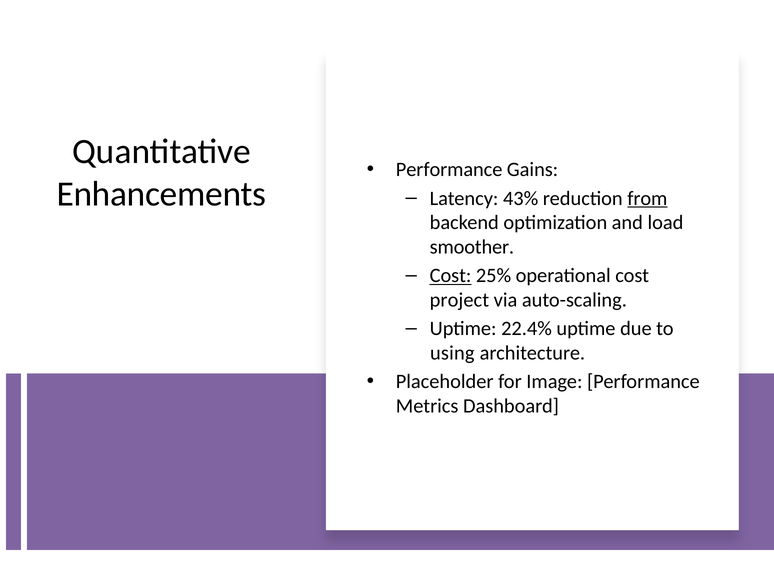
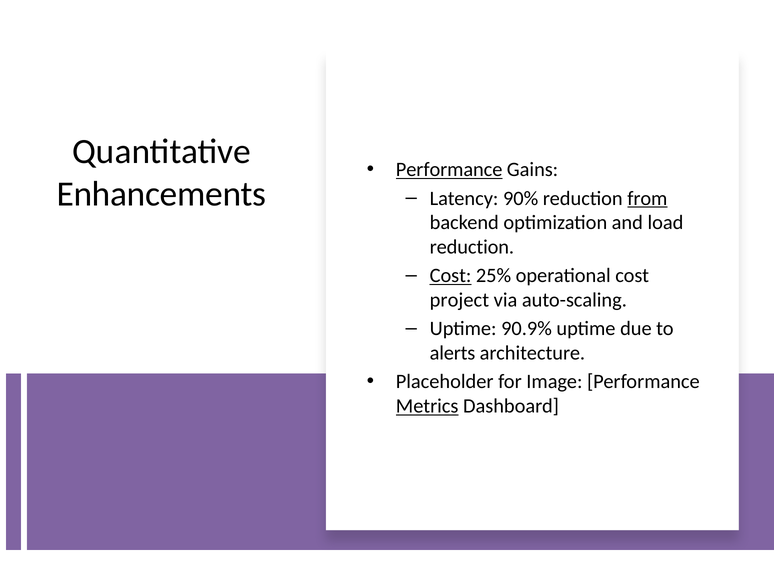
Performance underline: none -> present (449, 170)
43%: 43% -> 90% (521, 198)
smoother: smoother -> reduction (472, 247)
22.4%: 22.4% -> 90.9% (526, 329)
using: using -> alerts (453, 353)
Metrics underline: none -> present (427, 406)
